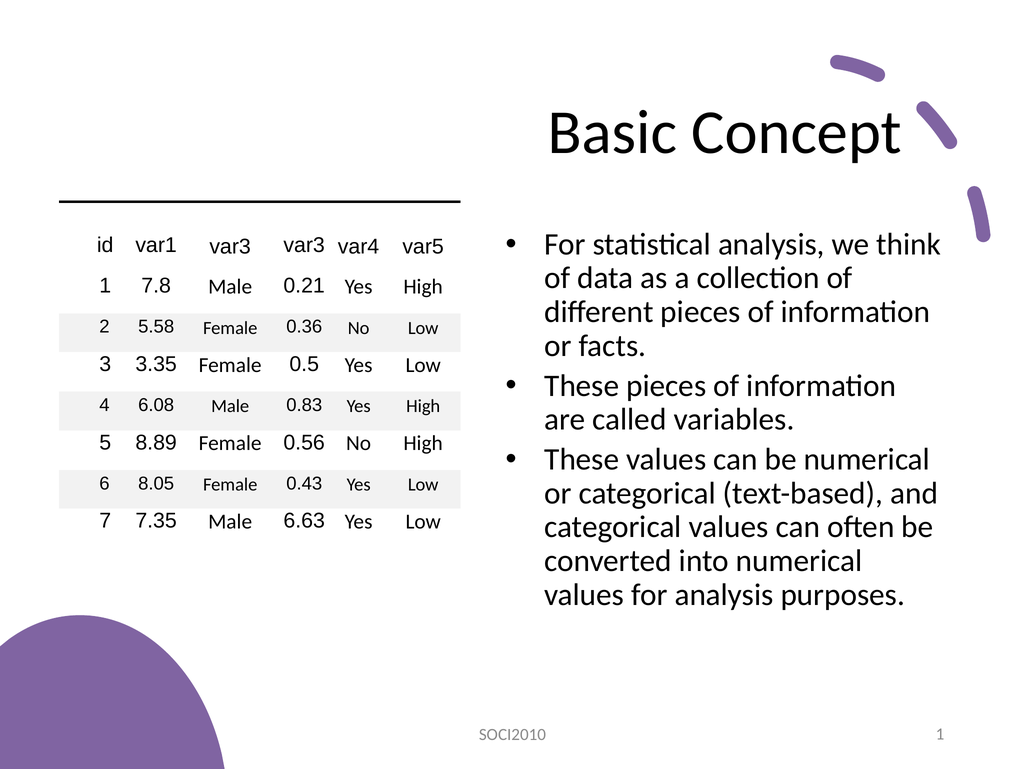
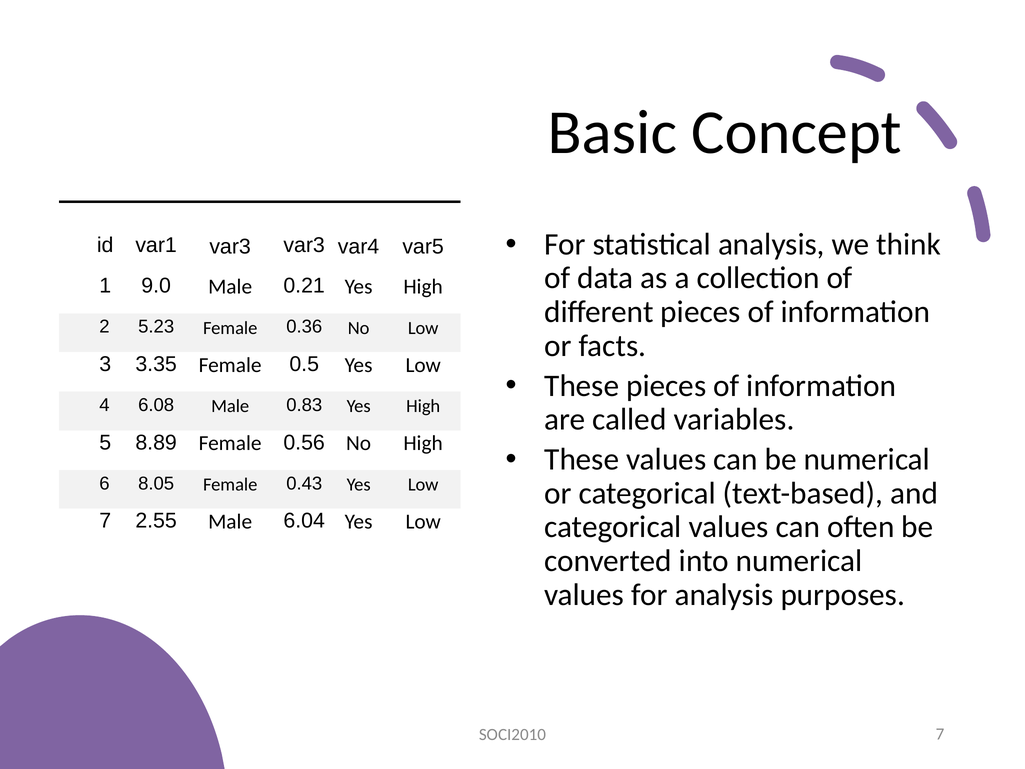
7.8: 7.8 -> 9.0 (156, 286)
5.58: 5.58 -> 5.23 (156, 327)
7.35: 7.35 -> 2.55 (156, 521)
6.63: 6.63 -> 6.04 (304, 521)
SOCI2010 1: 1 -> 7 (940, 734)
